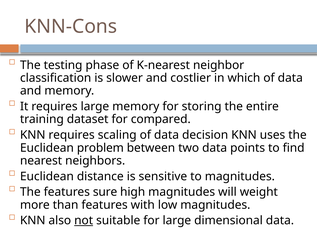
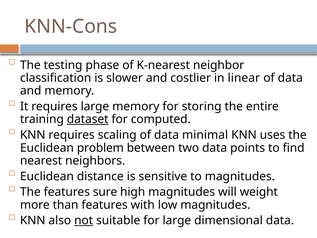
which: which -> linear (244, 78)
dataset underline: none -> present (88, 119)
compared: compared -> computed (161, 119)
decision: decision -> minimal (205, 135)
